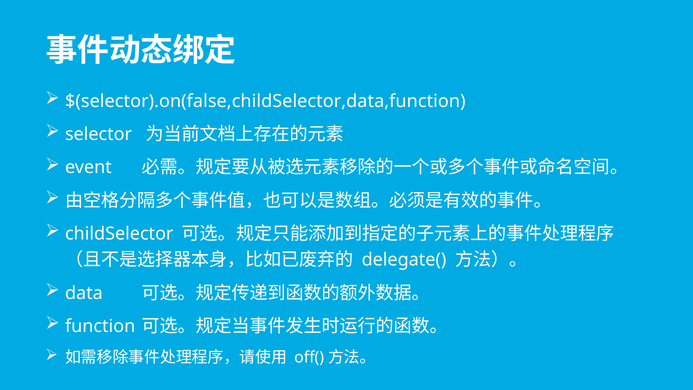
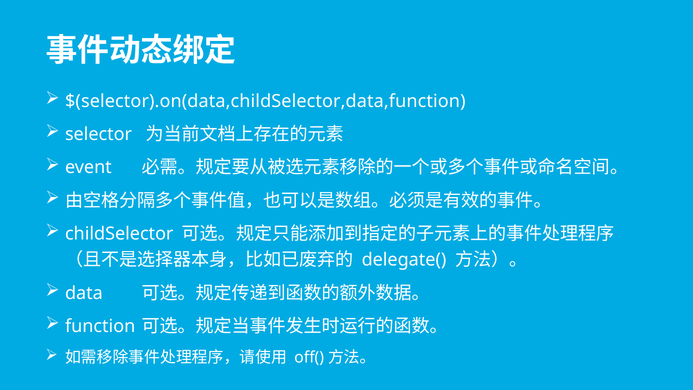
$(selector).on(false,childSelector,data,function: $(selector).on(false,childSelector,data,function -> $(selector).on(data,childSelector,data,function (265, 101)
